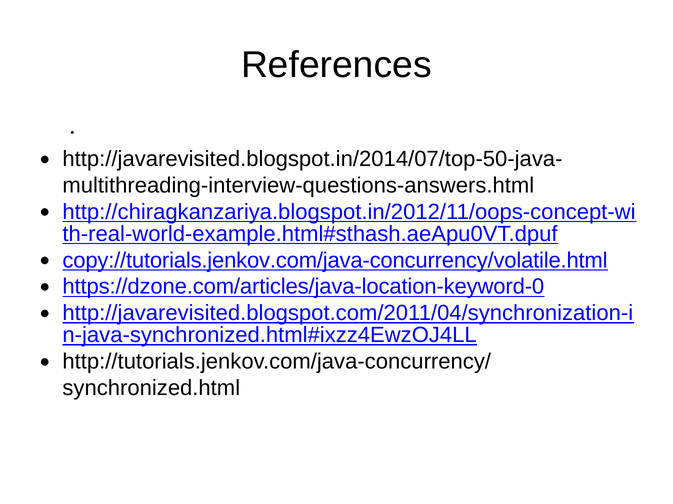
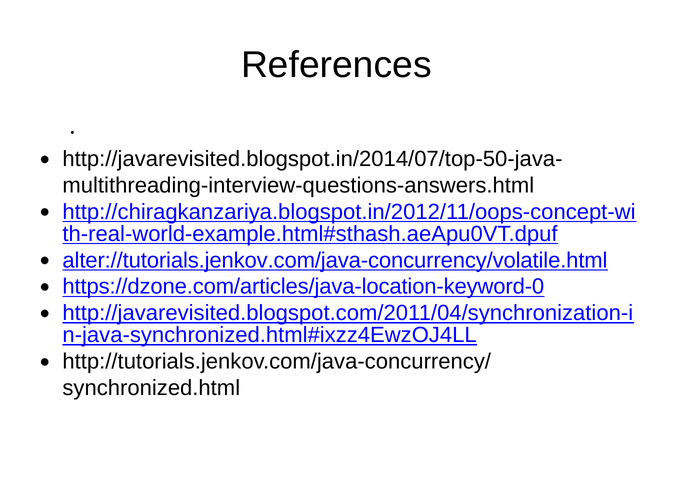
copy://tutorials.jenkov.com/java-concurrency/volatile.html: copy://tutorials.jenkov.com/java-concurrency/volatile.html -> alter://tutorials.jenkov.com/java-concurrency/volatile.html (335, 261)
